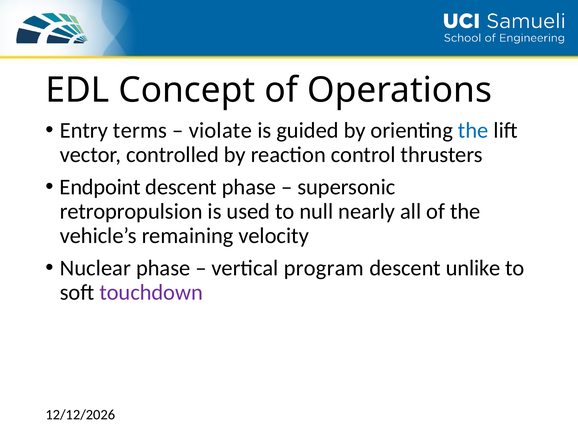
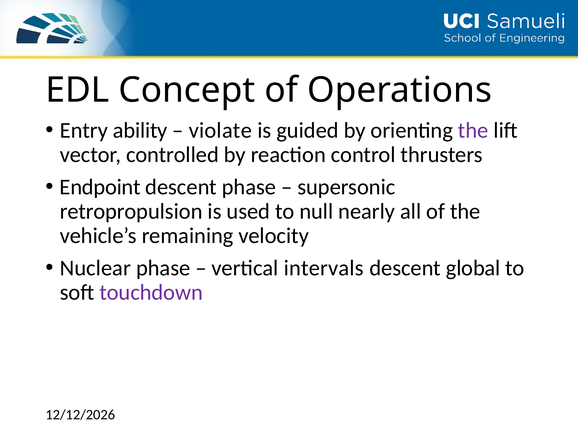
terms: terms -> ability (140, 130)
the colour: blue -> purple (473, 130)
program: program -> intervals (324, 268)
unlike: unlike -> global (473, 268)
